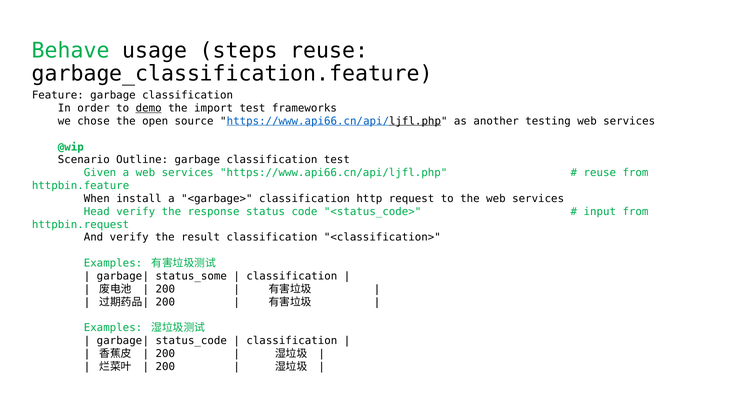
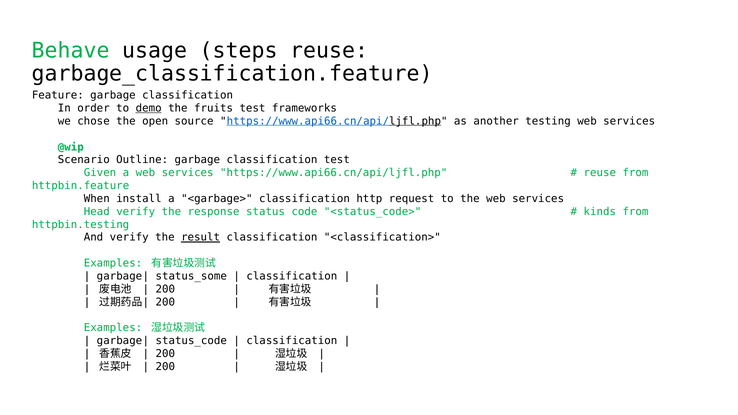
import: import -> fruits (214, 108)
input: input -> kinds (600, 212)
httpbin.request: httpbin.request -> httpbin.testing (81, 225)
result underline: none -> present (201, 237)
